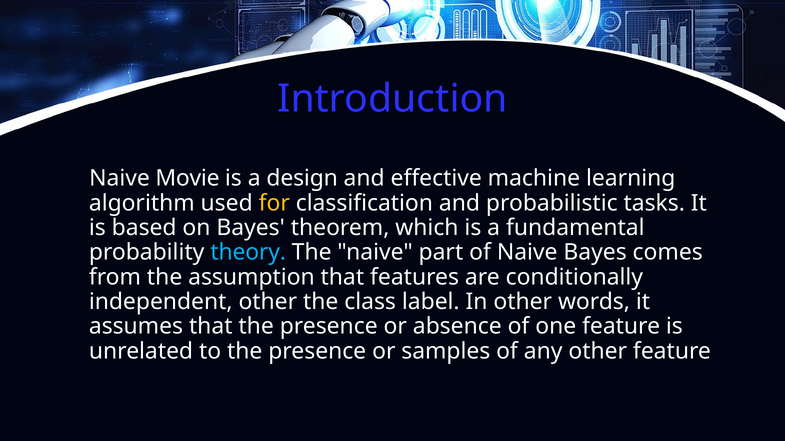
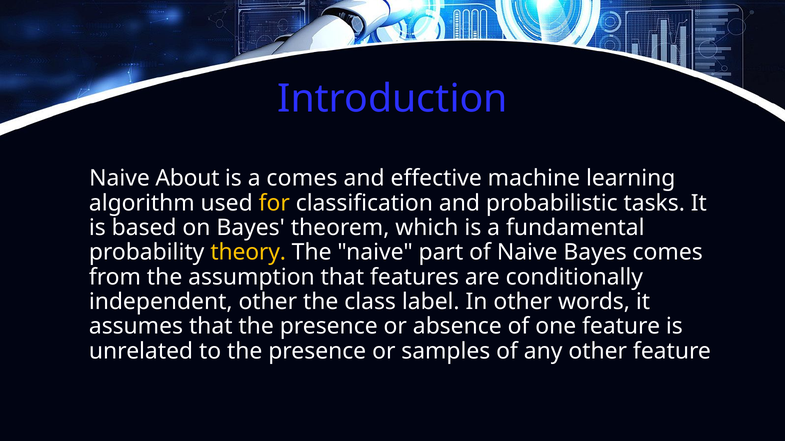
Movie: Movie -> About (187, 178)
a design: design -> comes (302, 178)
theory colour: light blue -> yellow (248, 253)
